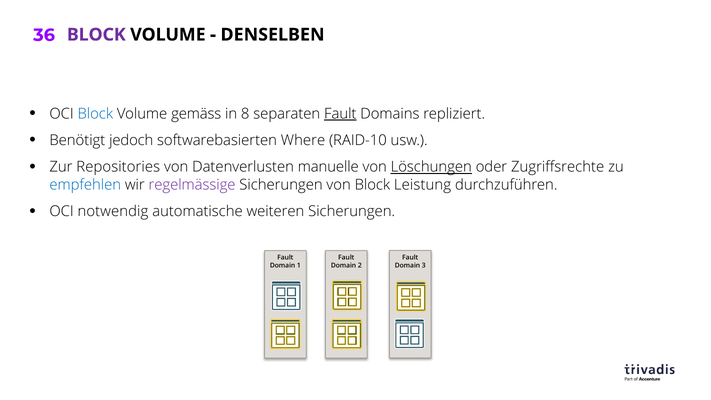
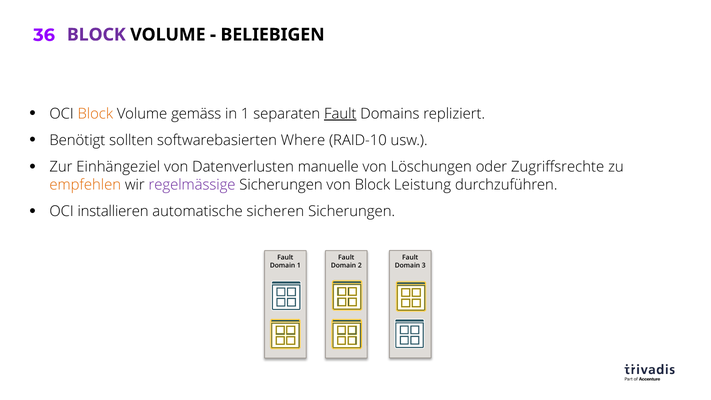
DENSELBEN: DENSELBEN -> BELIEBIGEN (273, 35)
Block colour: blue -> orange (95, 114)
in 8: 8 -> 1 (245, 114)
jedoch: jedoch -> sollten (131, 140)
Repositories: Repositories -> Einhängeziel (118, 167)
Löschungen underline: present -> none (431, 167)
empfehlen colour: blue -> orange (85, 185)
notwendig: notwendig -> installieren (113, 211)
weiteren: weiteren -> sicheren (275, 211)
